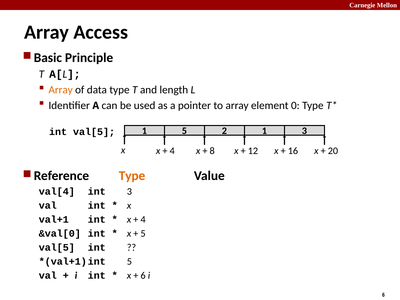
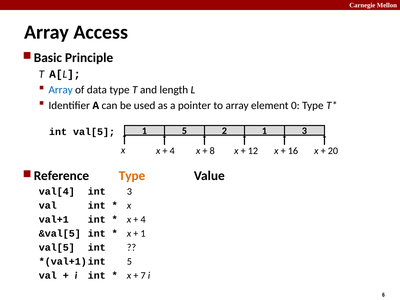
Array colour: orange -> blue (61, 90)
&val[0: &val[0 -> &val[5 (60, 234)
5: 5 -> 1 (143, 234)
6: 6 -> 7 (143, 276)
